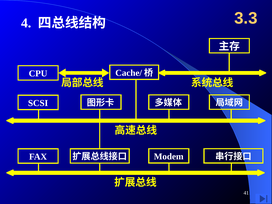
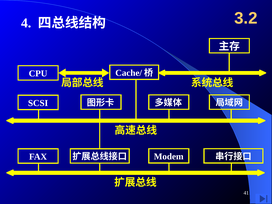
3.3: 3.3 -> 3.2 (246, 18)
